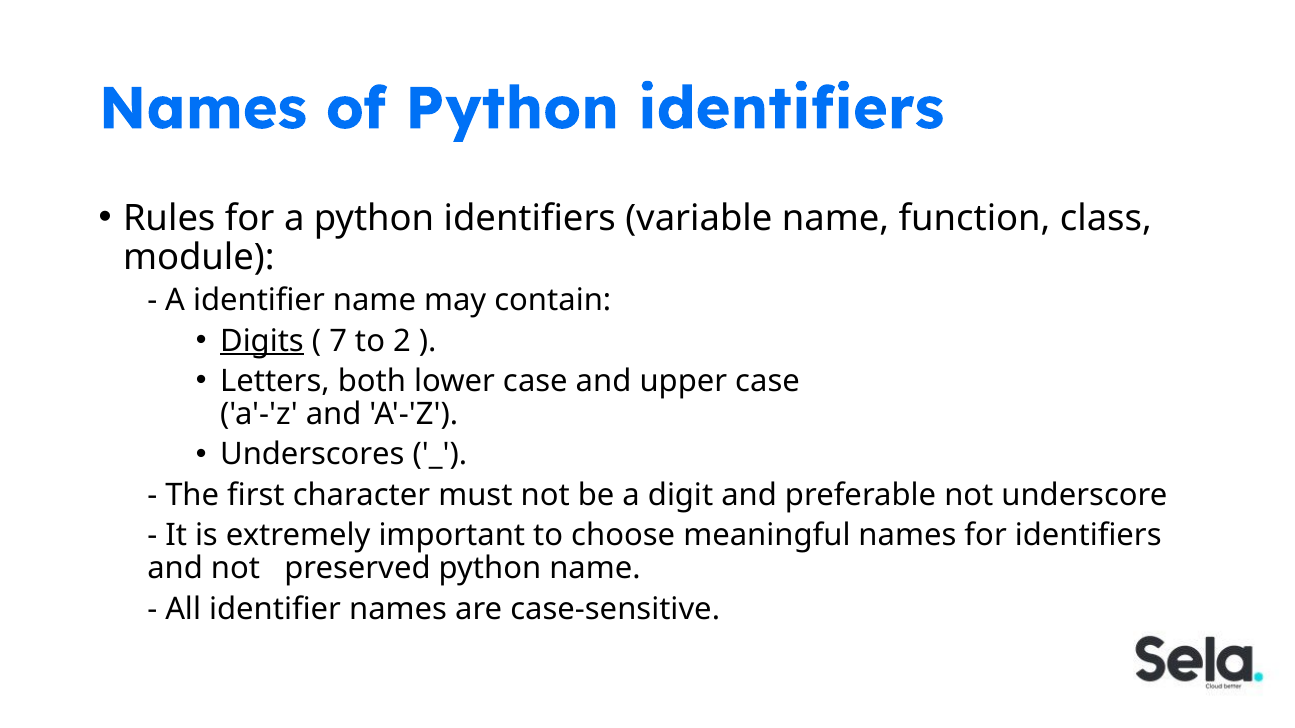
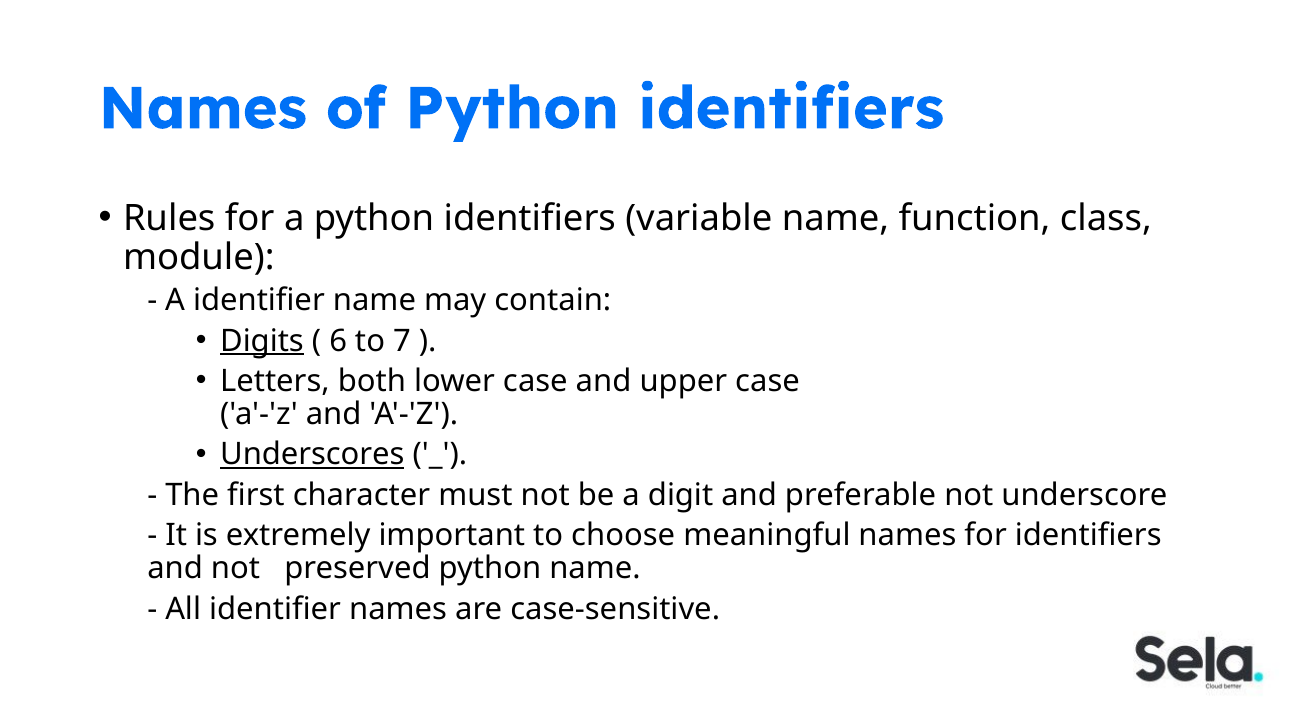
7: 7 -> 6 (338, 341)
2: 2 -> 7 (402, 341)
Underscores underline: none -> present (312, 455)
